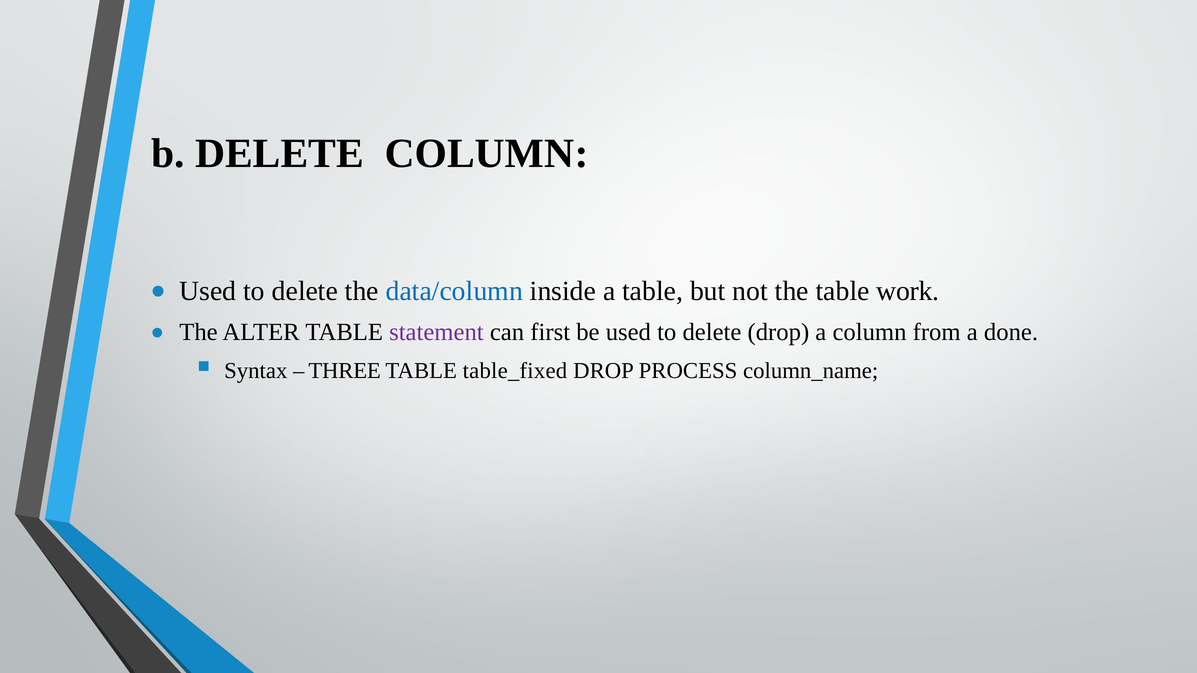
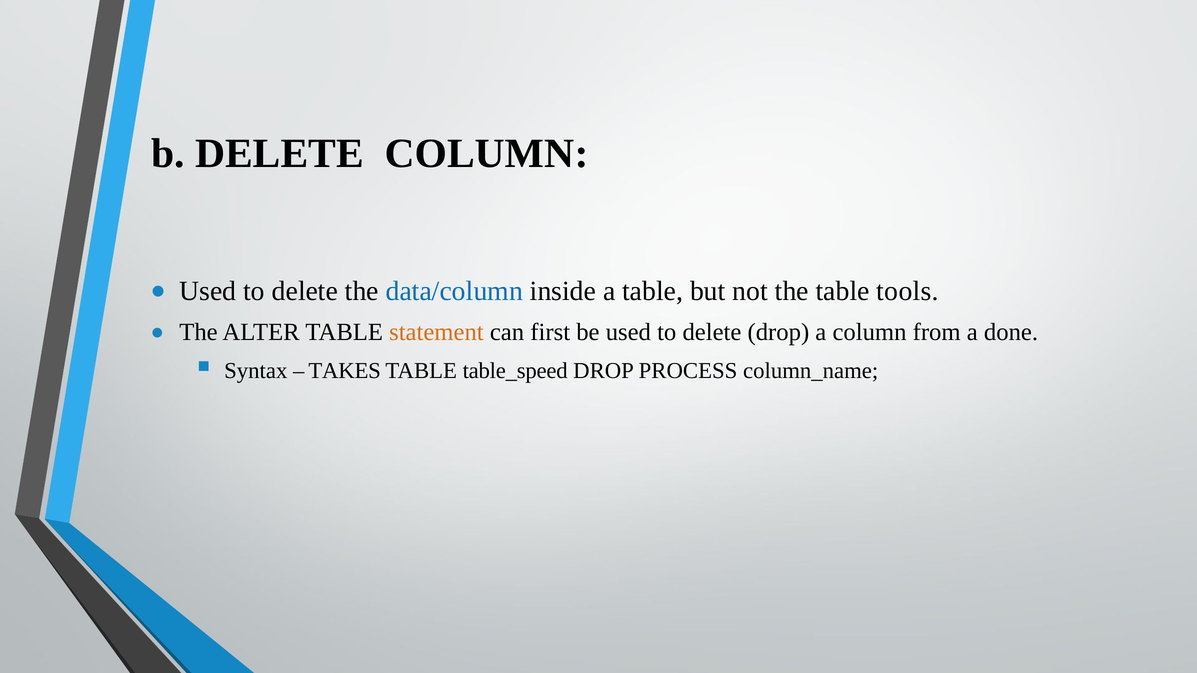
work: work -> tools (908, 291)
statement colour: purple -> orange (436, 332)
THREE: THREE -> TAKES (345, 371)
table_fixed: table_fixed -> table_speed (515, 371)
